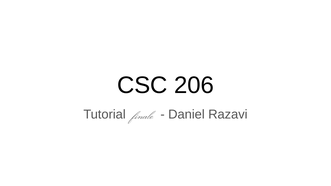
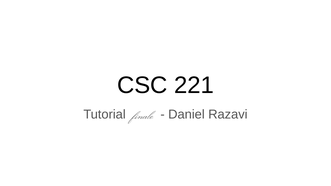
206: 206 -> 221 (194, 85)
